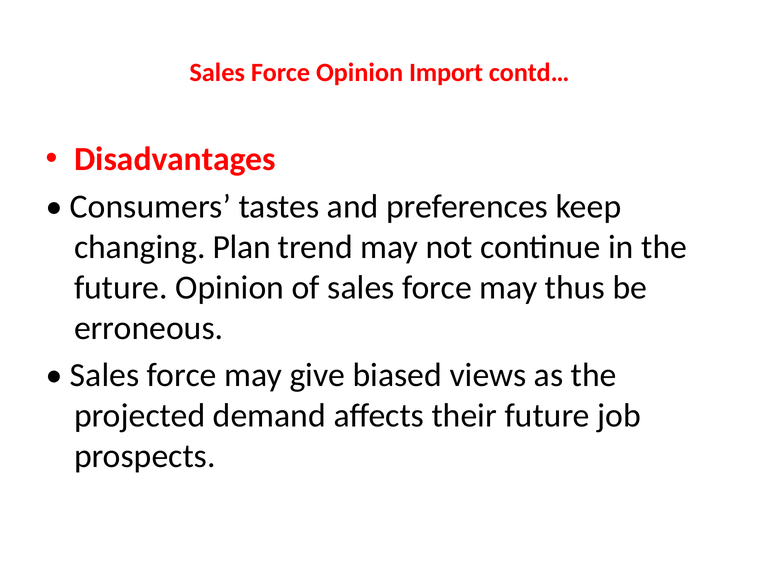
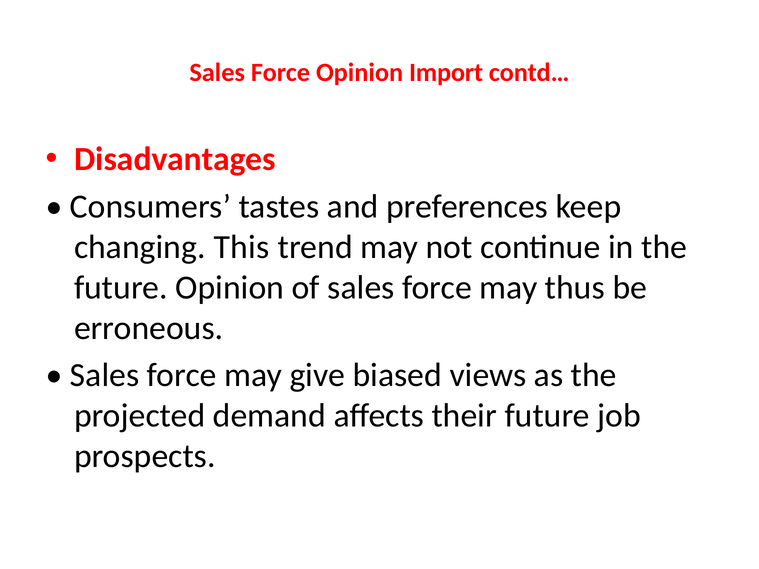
Plan: Plan -> This (242, 247)
